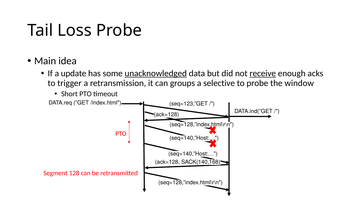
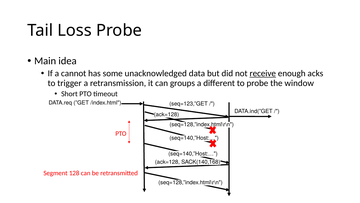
update: update -> cannot (74, 73)
unacknowledged underline: present -> none (156, 73)
selective: selective -> different (219, 83)
